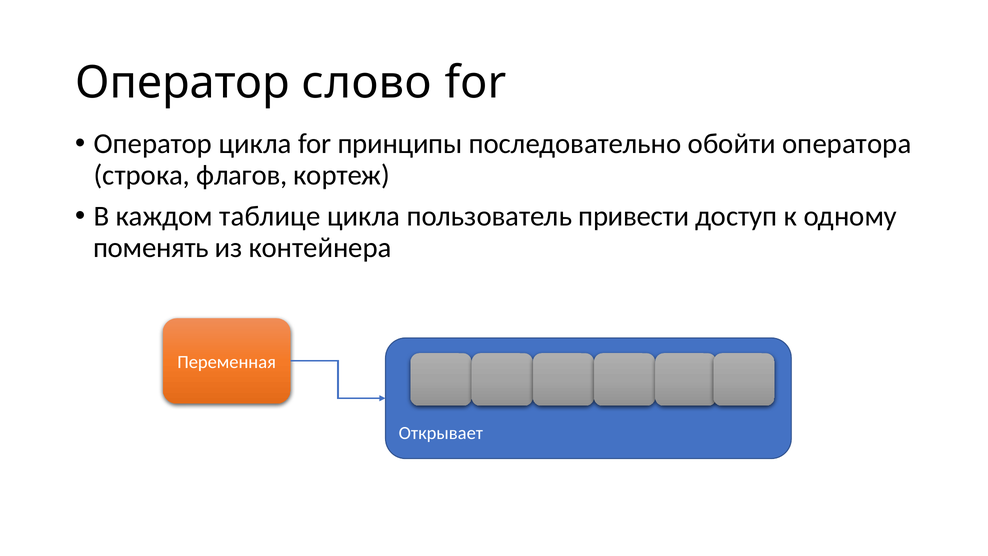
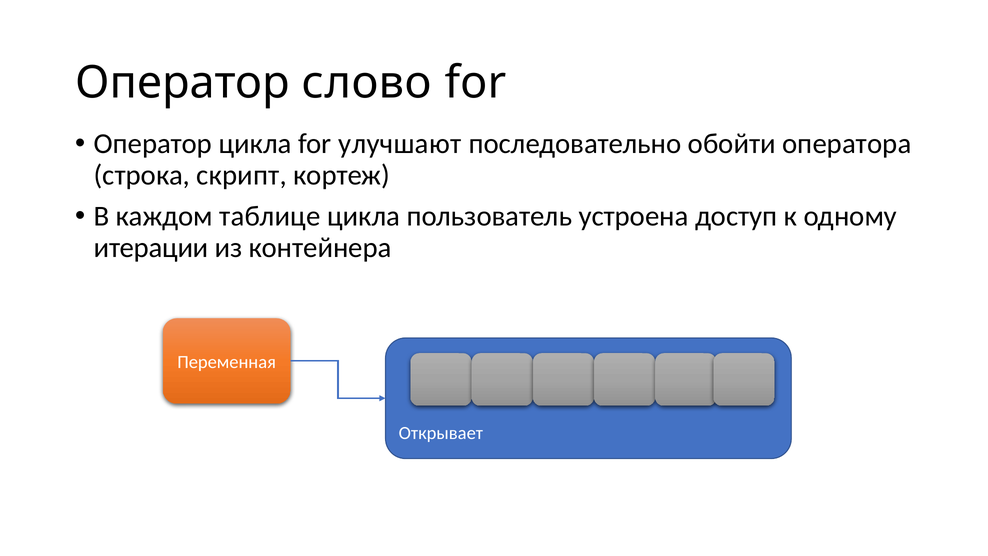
принципы: принципы -> улучшают (400, 144)
флагов: флагов -> скрипт (242, 175)
привести: привести -> устроена (634, 216)
поменять: поменять -> итерации (151, 247)
